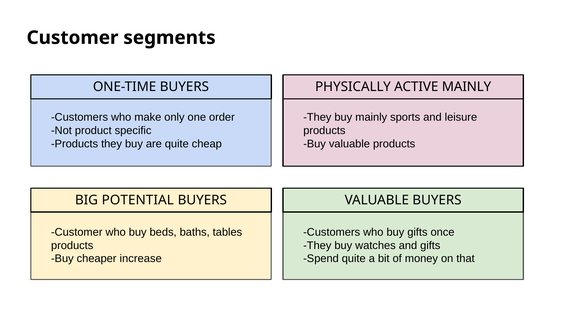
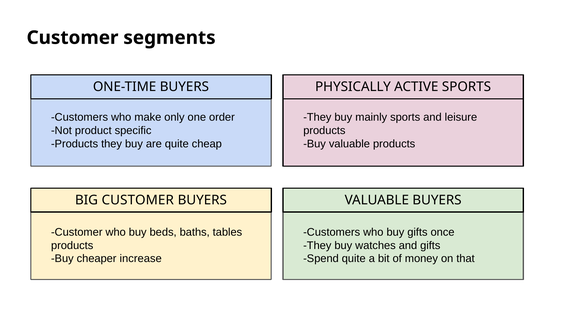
ACTIVE MAINLY: MAINLY -> SPORTS (466, 87)
BIG POTENTIAL: POTENTIAL -> CUSTOMER (138, 200)
